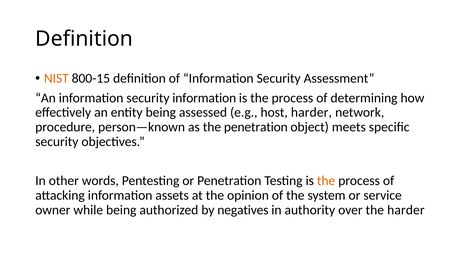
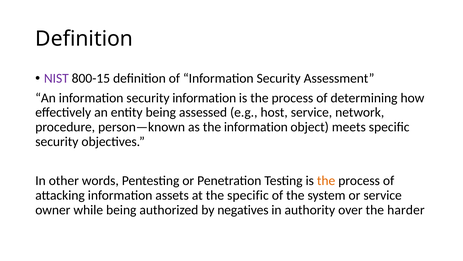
NIST colour: orange -> purple (56, 78)
host harder: harder -> service (312, 112)
the penetration: penetration -> information (256, 127)
the opinion: opinion -> specific (248, 195)
